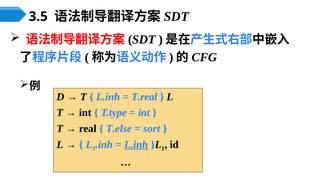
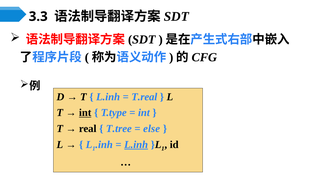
3.5: 3.5 -> 3.3 (38, 17)
int underline: none -> present (85, 113)
T.else: T.else -> T.tree (119, 129)
sort: sort -> else (152, 129)
